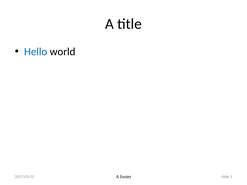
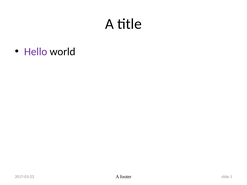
Hello colour: blue -> purple (36, 52)
